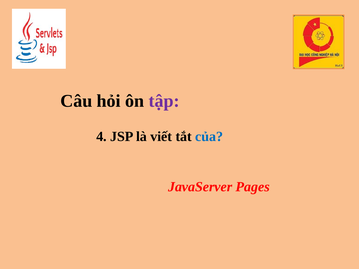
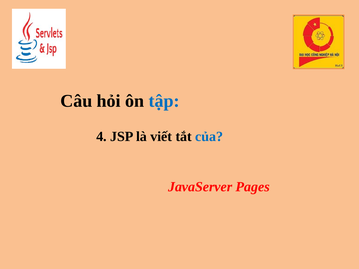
tập colour: purple -> blue (164, 101)
